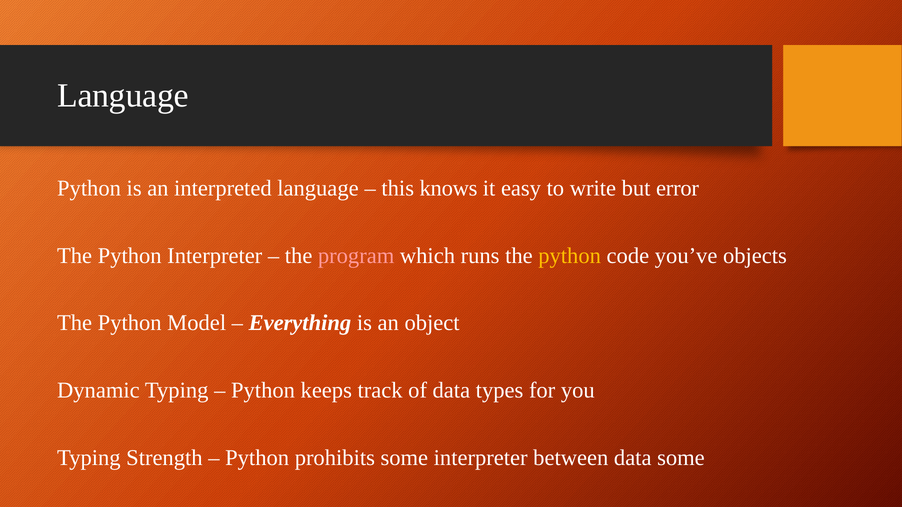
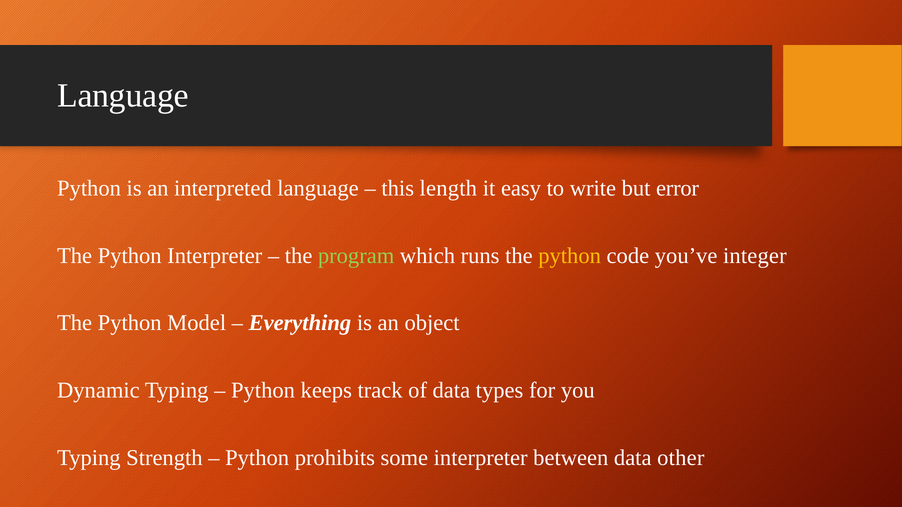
knows: knows -> length (448, 188)
program colour: pink -> light green (356, 256)
objects: objects -> integer (755, 256)
data some: some -> other (681, 458)
